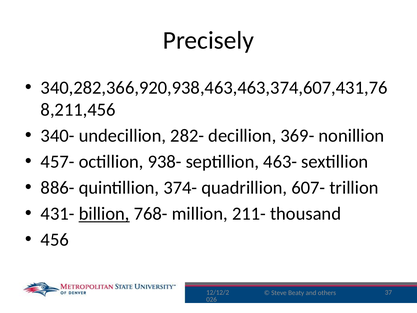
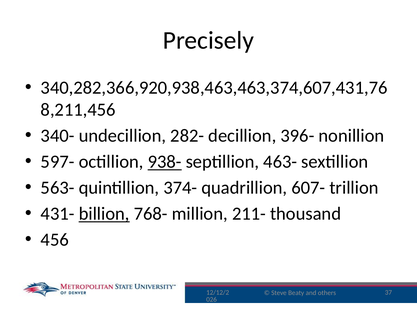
369-: 369- -> 396- (297, 136)
457-: 457- -> 597- (58, 162)
938- underline: none -> present (165, 162)
886-: 886- -> 563- (58, 188)
